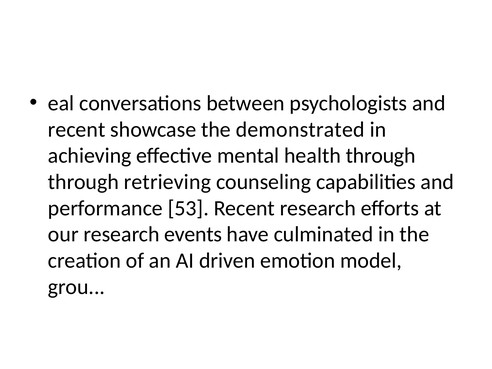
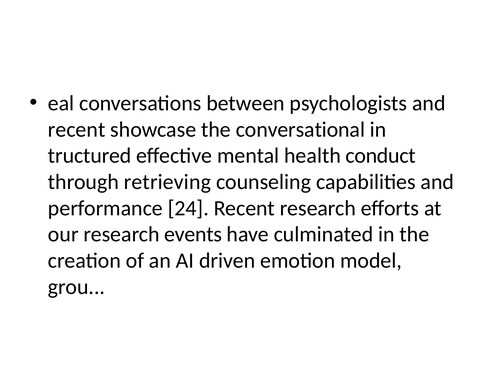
demonstrated: demonstrated -> conversational (300, 129)
achieving: achieving -> tructured (90, 156)
health through: through -> conduct (381, 156)
53: 53 -> 24 (188, 208)
